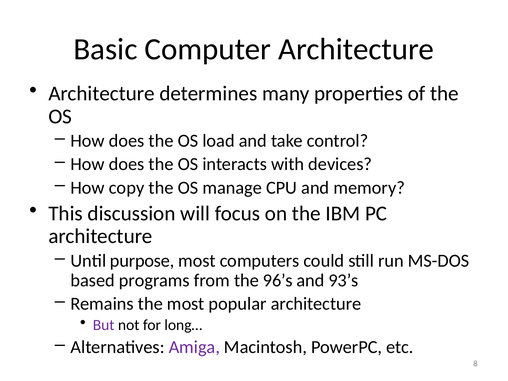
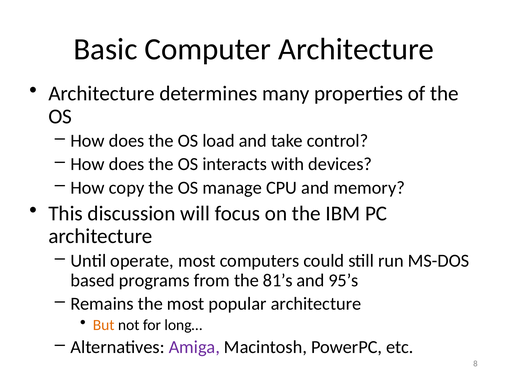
purpose: purpose -> operate (142, 261)
96’s: 96’s -> 81’s (278, 281)
93’s: 93’s -> 95’s (343, 281)
But colour: purple -> orange (104, 325)
